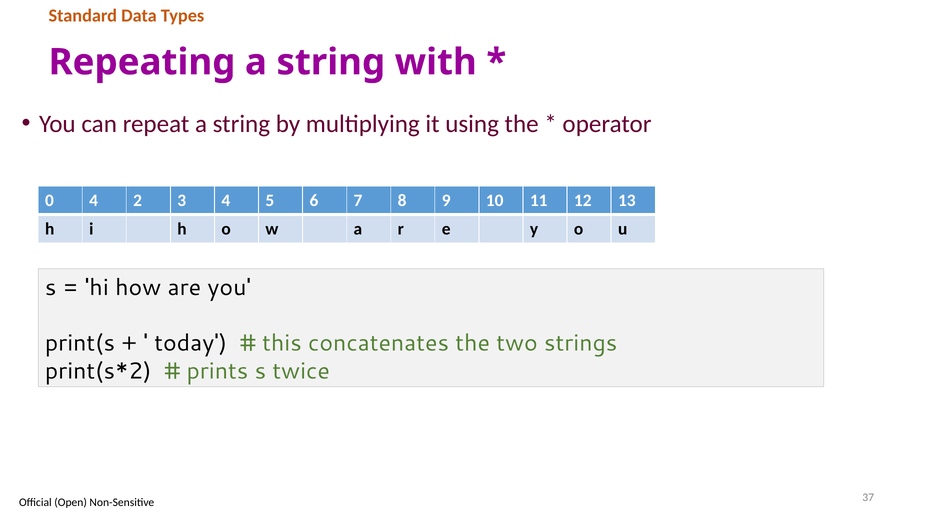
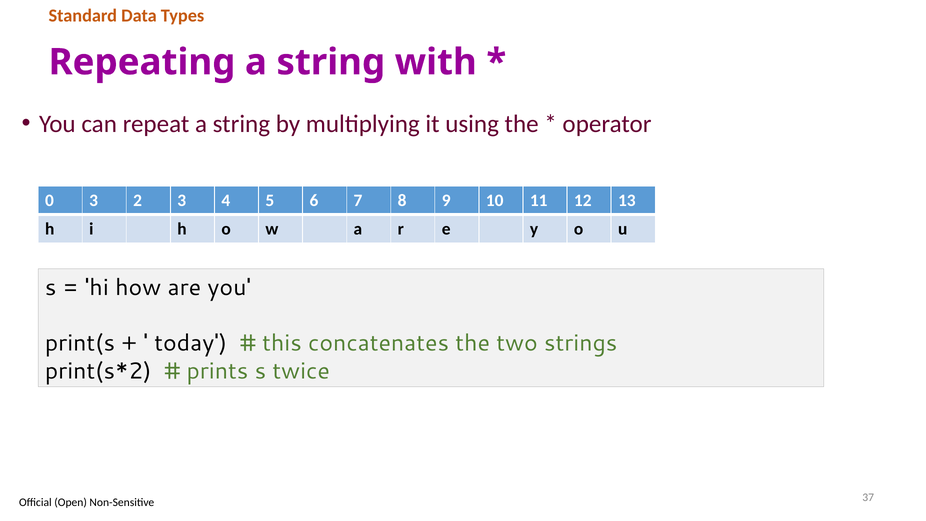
0 4: 4 -> 3 (94, 201)
